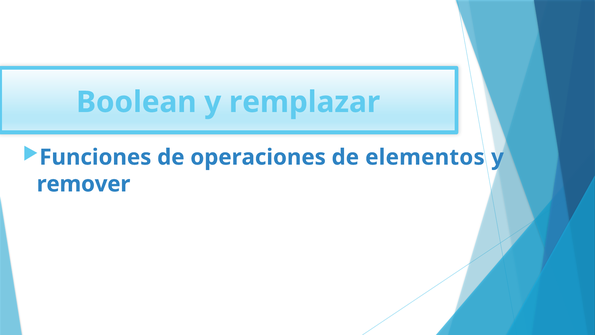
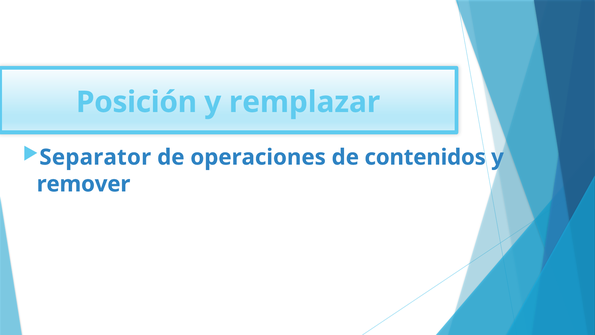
Boolean: Boolean -> Posición (137, 102)
Funciones: Funciones -> Separator (95, 157)
elementos: elementos -> contenidos (425, 157)
